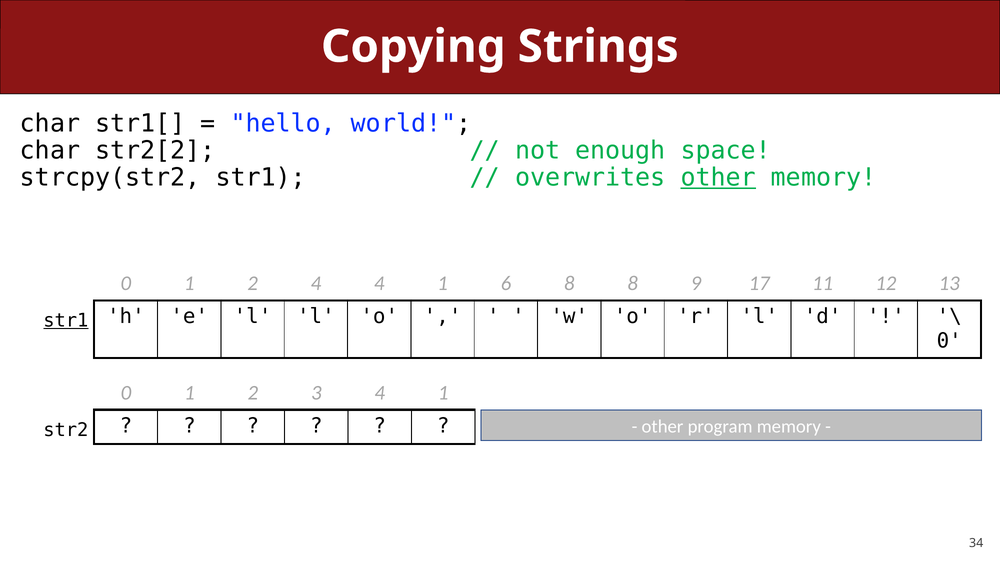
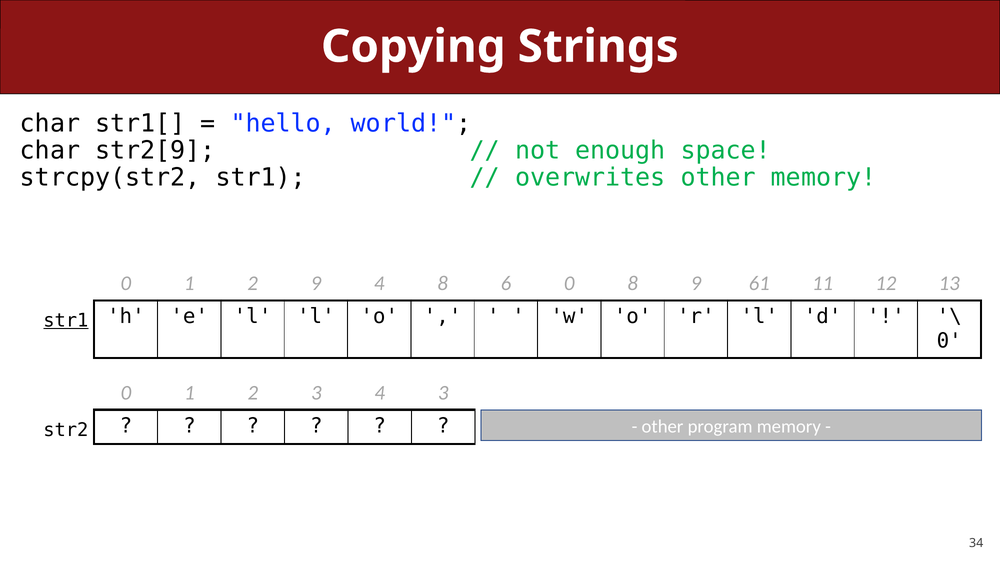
str2[2: str2[2 -> str2[9 (155, 150)
other underline: present -> none (718, 177)
2 4: 4 -> 9 (316, 283)
1: 1 -> 8 (443, 283)
6 8: 8 -> 0 (569, 283)
17: 17 -> 61 (759, 283)
3 4 1: 1 -> 3 (443, 392)
